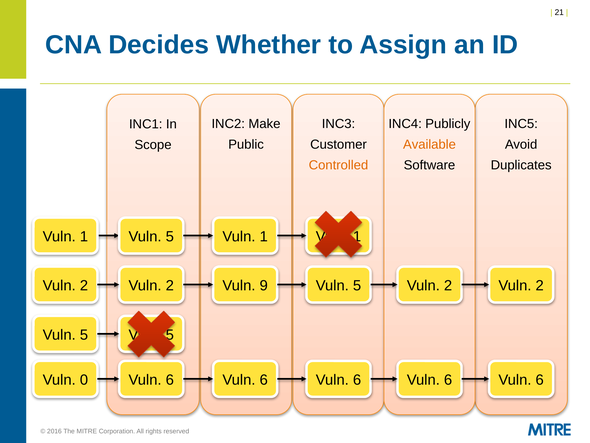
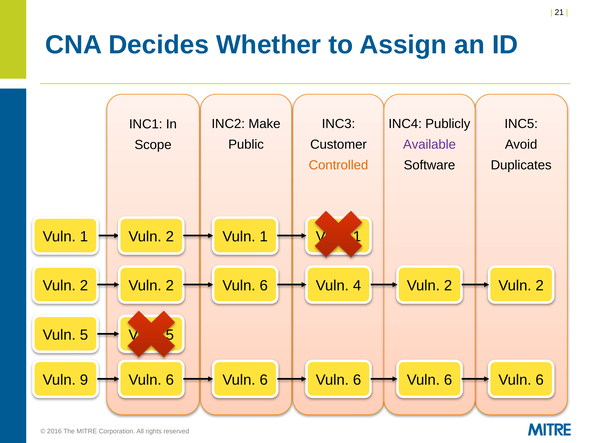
Available colour: orange -> purple (429, 145)
5: 5 -> 2 (170, 236)
9: 9 -> 6 (264, 285)
5: 5 -> 4 (357, 285)
0: 0 -> 9 (84, 379)
